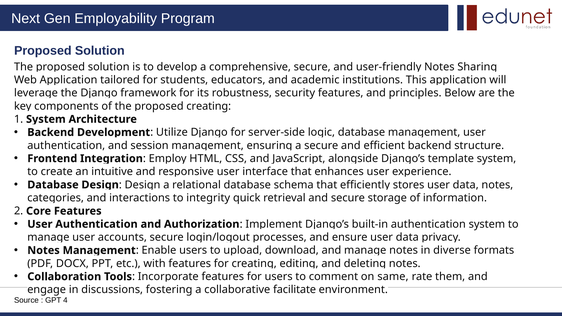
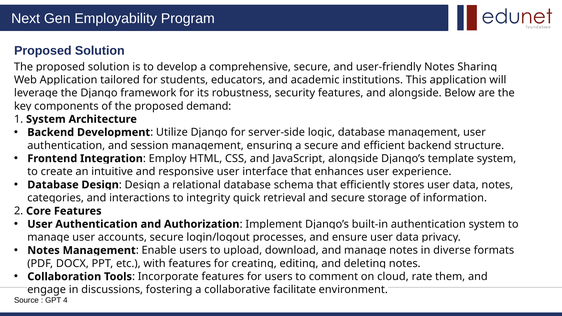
and principles: principles -> alongside (415, 93)
proposed creating: creating -> demand (209, 106)
same: same -> cloud (393, 277)
